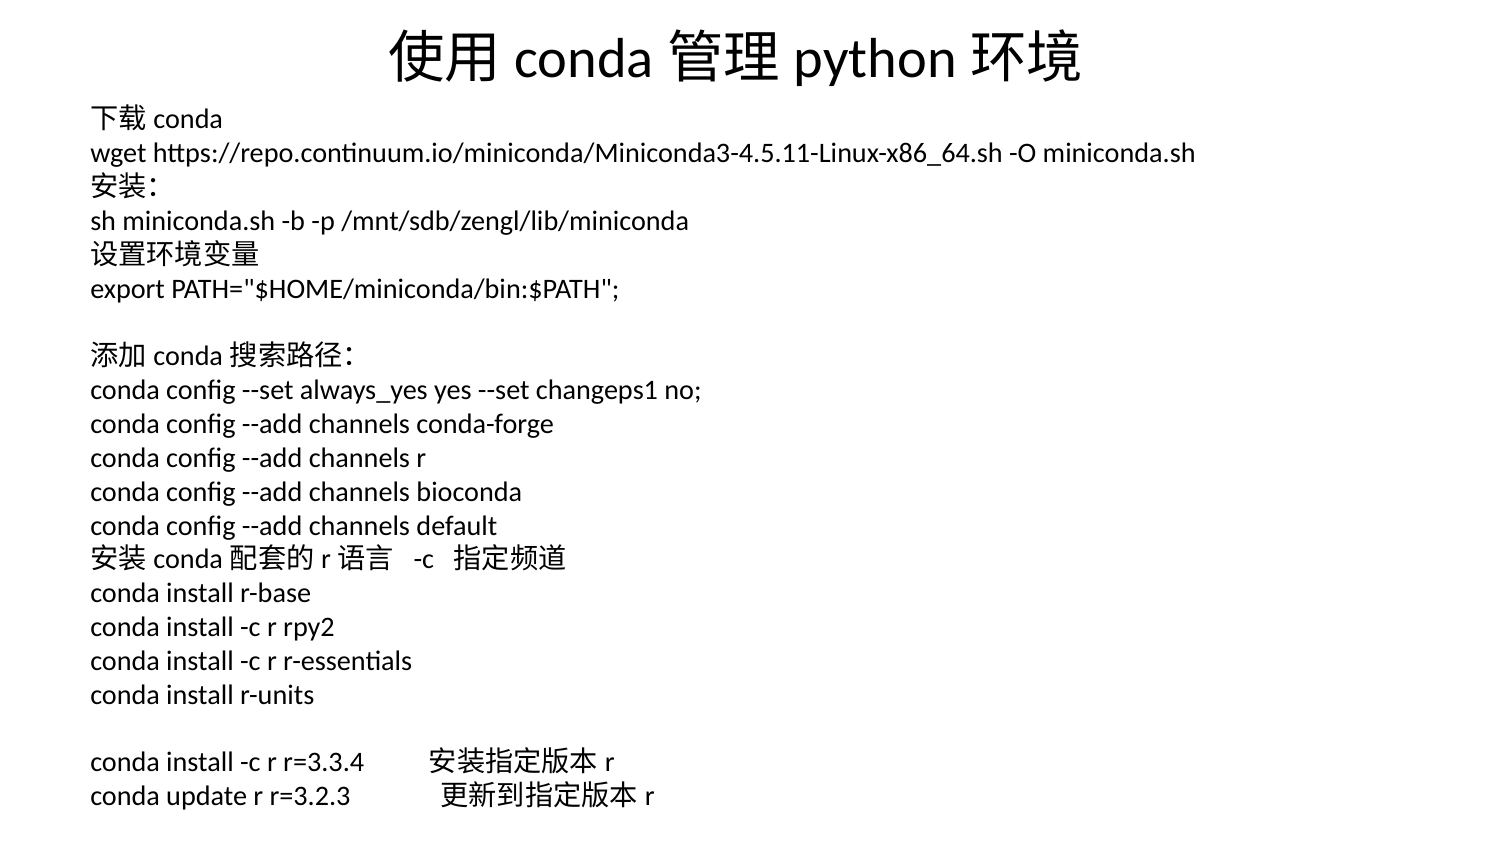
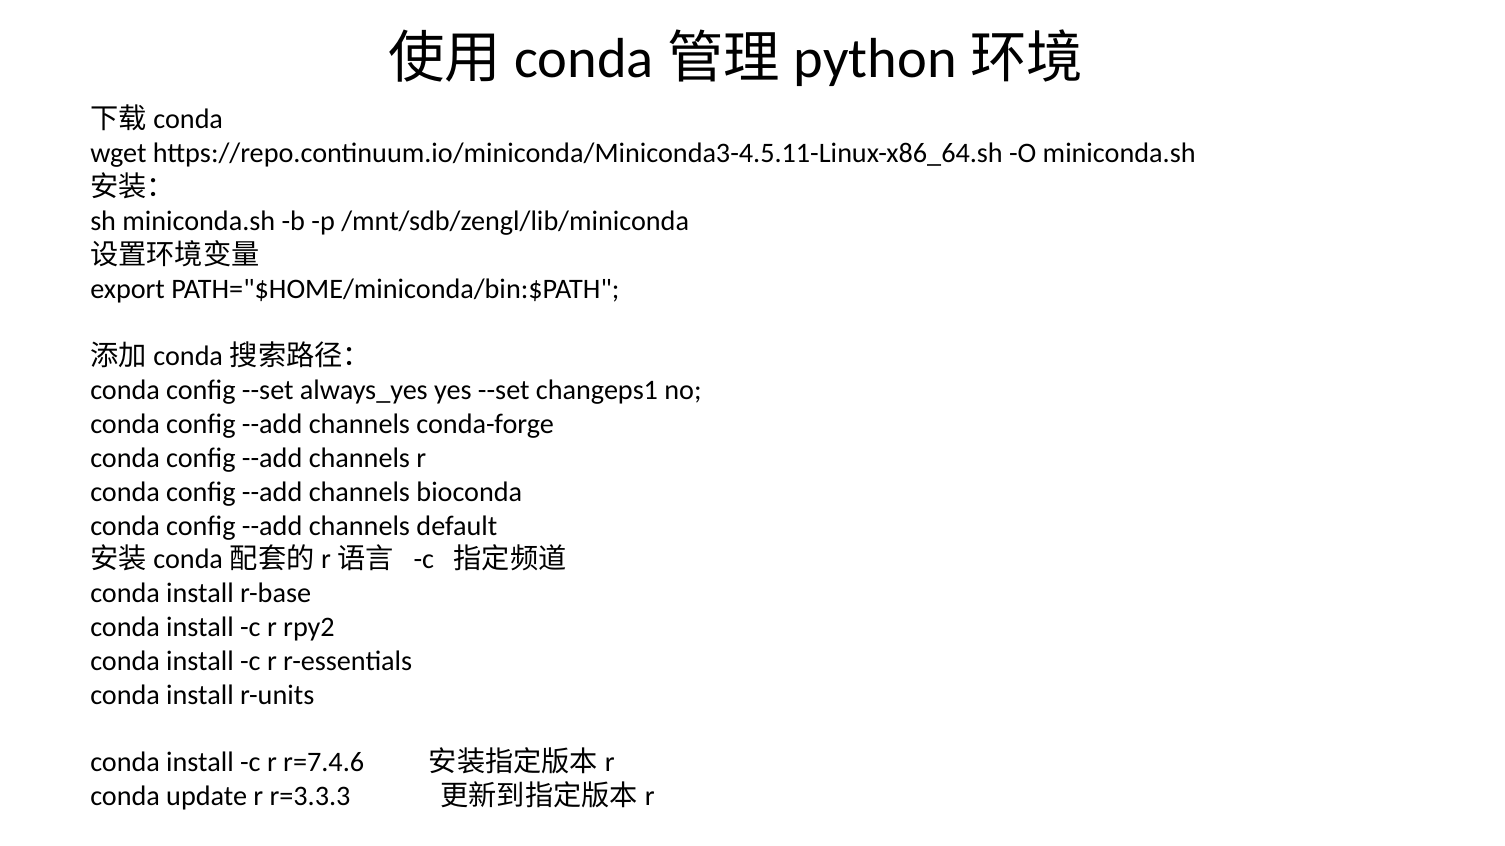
r=3.3.4: r=3.3.4 -> r=7.4.6 (324, 763)
r=3.2.3: r=3.2.3 -> r=3.3.3 (310, 797)
